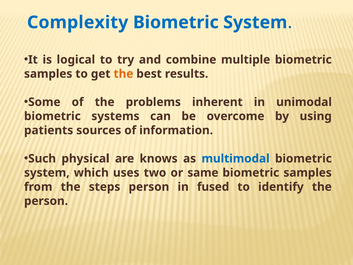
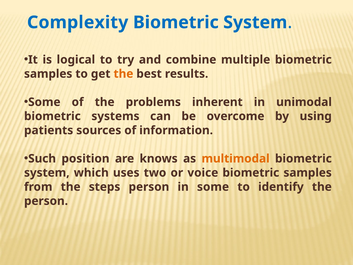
physical: physical -> position (85, 158)
multimodal colour: blue -> orange (236, 158)
same: same -> voice (203, 173)
in fused: fused -> some (213, 187)
